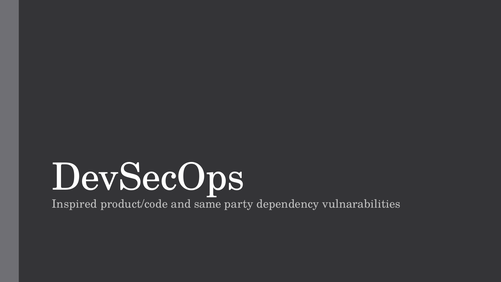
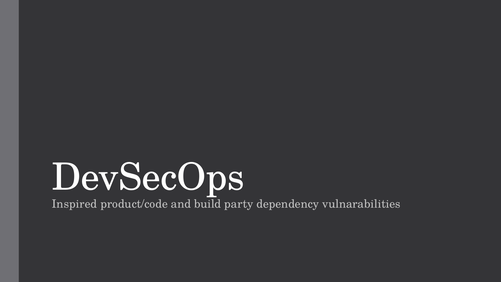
same: same -> build (208, 204)
